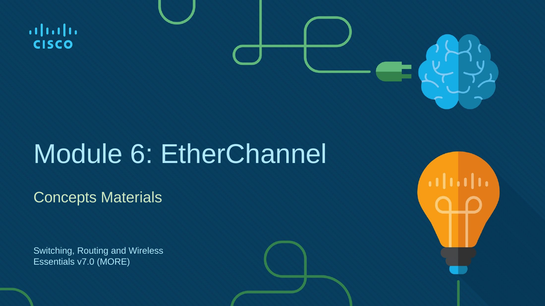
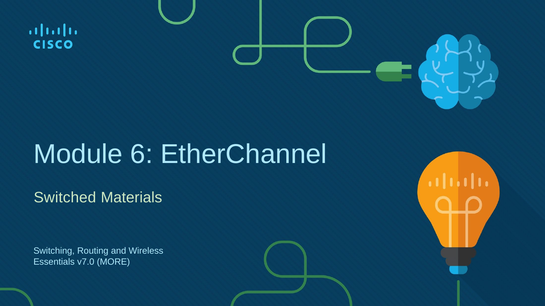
Concepts: Concepts -> Switched (65, 198)
